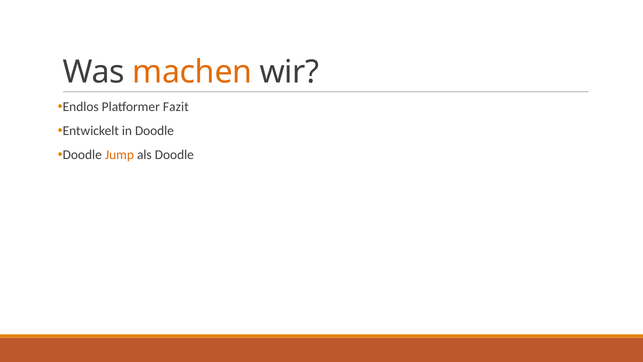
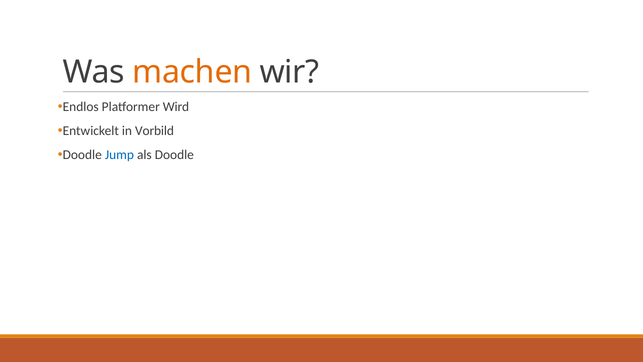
Fazit: Fazit -> Wird (176, 107)
in Doodle: Doodle -> Vorbild (155, 131)
Jump colour: orange -> blue (119, 155)
